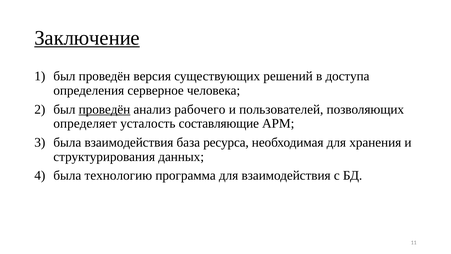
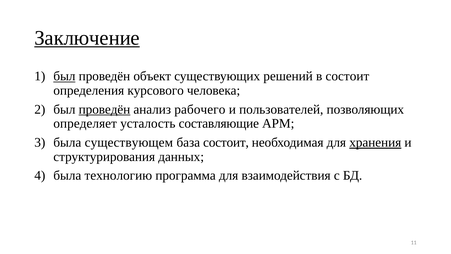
был underline: none -> present (64, 76)
версия: версия -> объект (152, 76)
в доступа: доступа -> состоит (347, 76)
серверное: серверное -> курсового (156, 90)
была взаимодействия: взаимодействия -> существующем (129, 142)
база ресурса: ресурса -> состоит (226, 142)
хранения underline: none -> present (375, 142)
